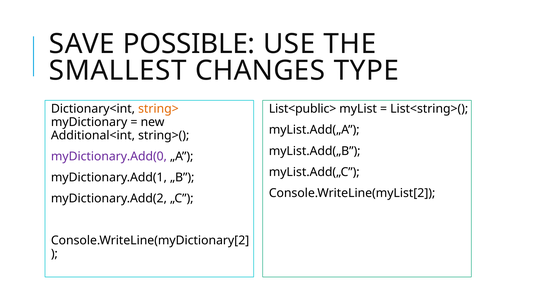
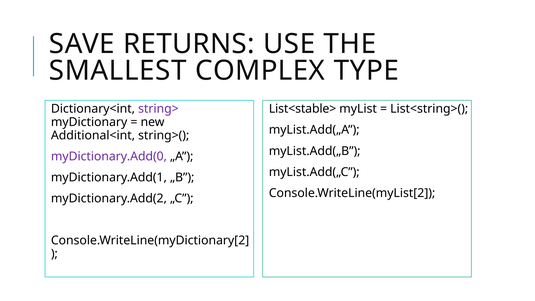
POSSIBLE: POSSIBLE -> RETURNS (189, 44)
CHANGES: CHANGES -> COMPLEX (260, 71)
string> colour: orange -> purple (158, 109)
List<public>: List<public> -> List<stable> (303, 109)
